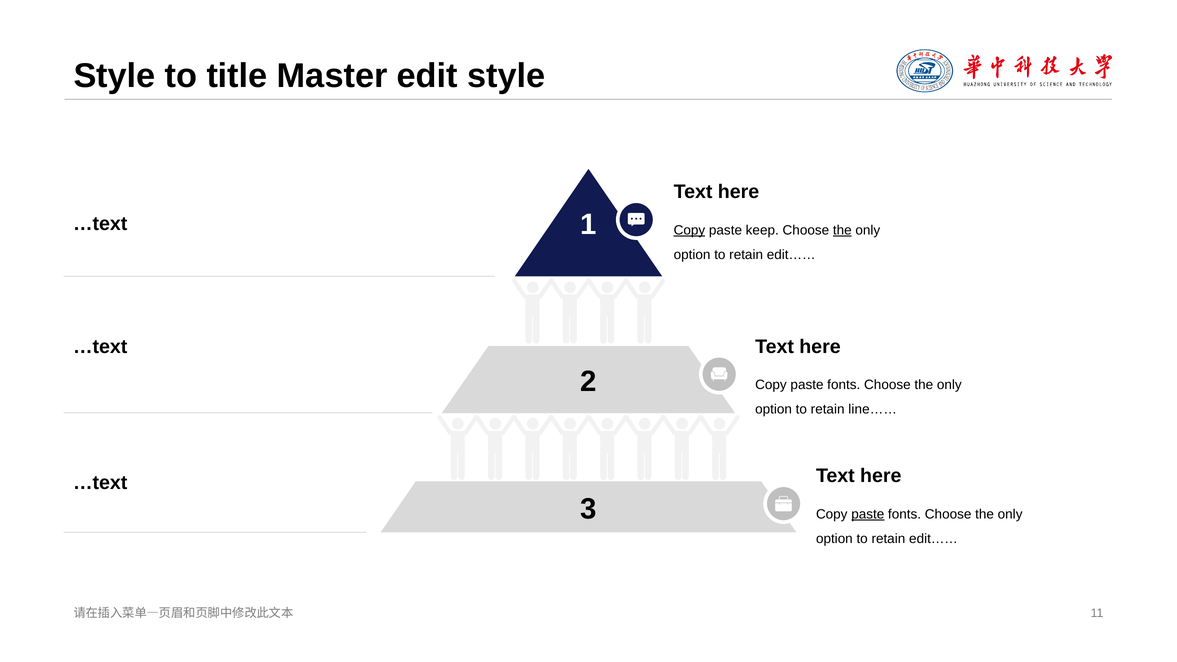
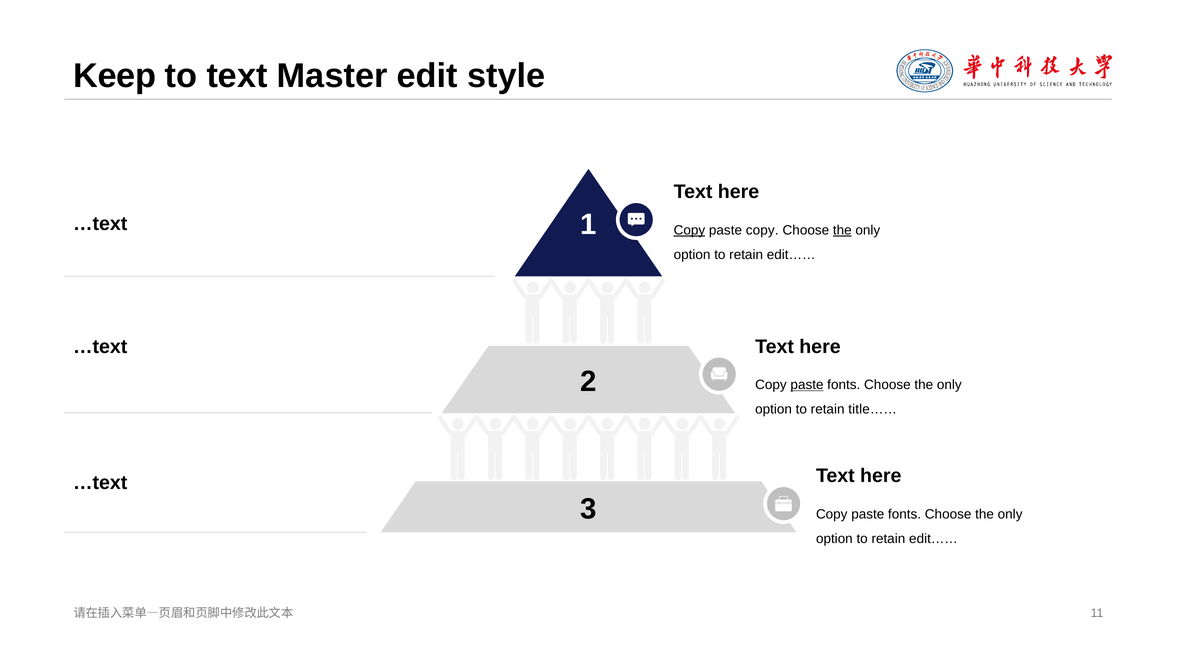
Style: Style -> Keep (115, 76)
to title: title -> text (237, 76)
paste keep: keep -> copy (762, 230)
paste underline: none -> present (807, 385)
line……: line…… -> title…… (873, 409)
paste underline: present -> none (868, 514)
